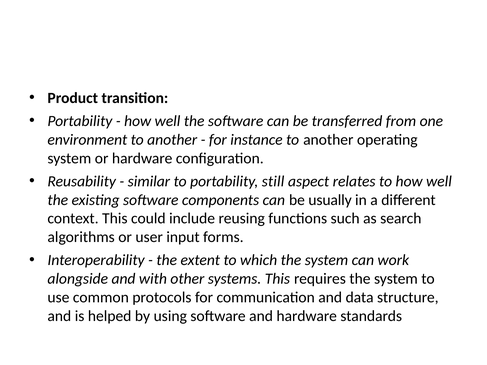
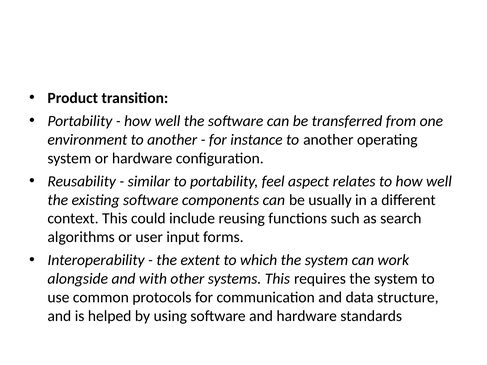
still: still -> feel (273, 181)
